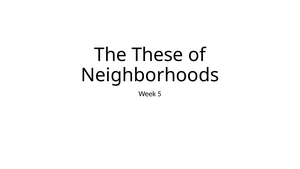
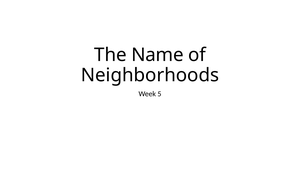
These: These -> Name (157, 55)
